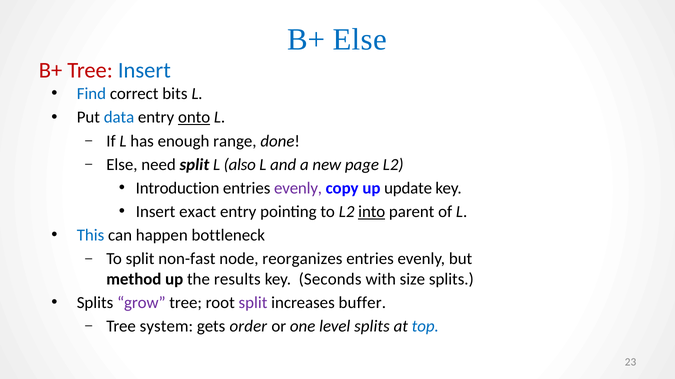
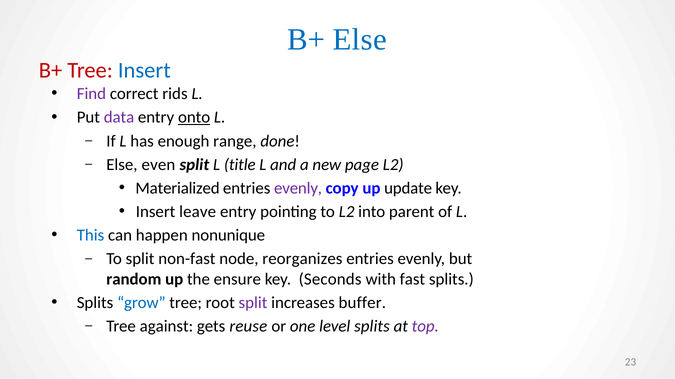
Find colour: blue -> purple (91, 94)
bits: bits -> rids (175, 94)
data colour: blue -> purple (119, 118)
need: need -> even (158, 165)
also: also -> title (240, 165)
Introduction: Introduction -> Materialized (178, 188)
exact: exact -> leave (198, 212)
into underline: present -> none (372, 212)
bottleneck: bottleneck -> nonunique (228, 236)
method: method -> random (134, 280)
results: results -> ensure (237, 280)
size: size -> fast (412, 280)
grow colour: purple -> blue (141, 303)
system: system -> against (166, 327)
order: order -> reuse (248, 327)
top colour: blue -> purple (425, 327)
